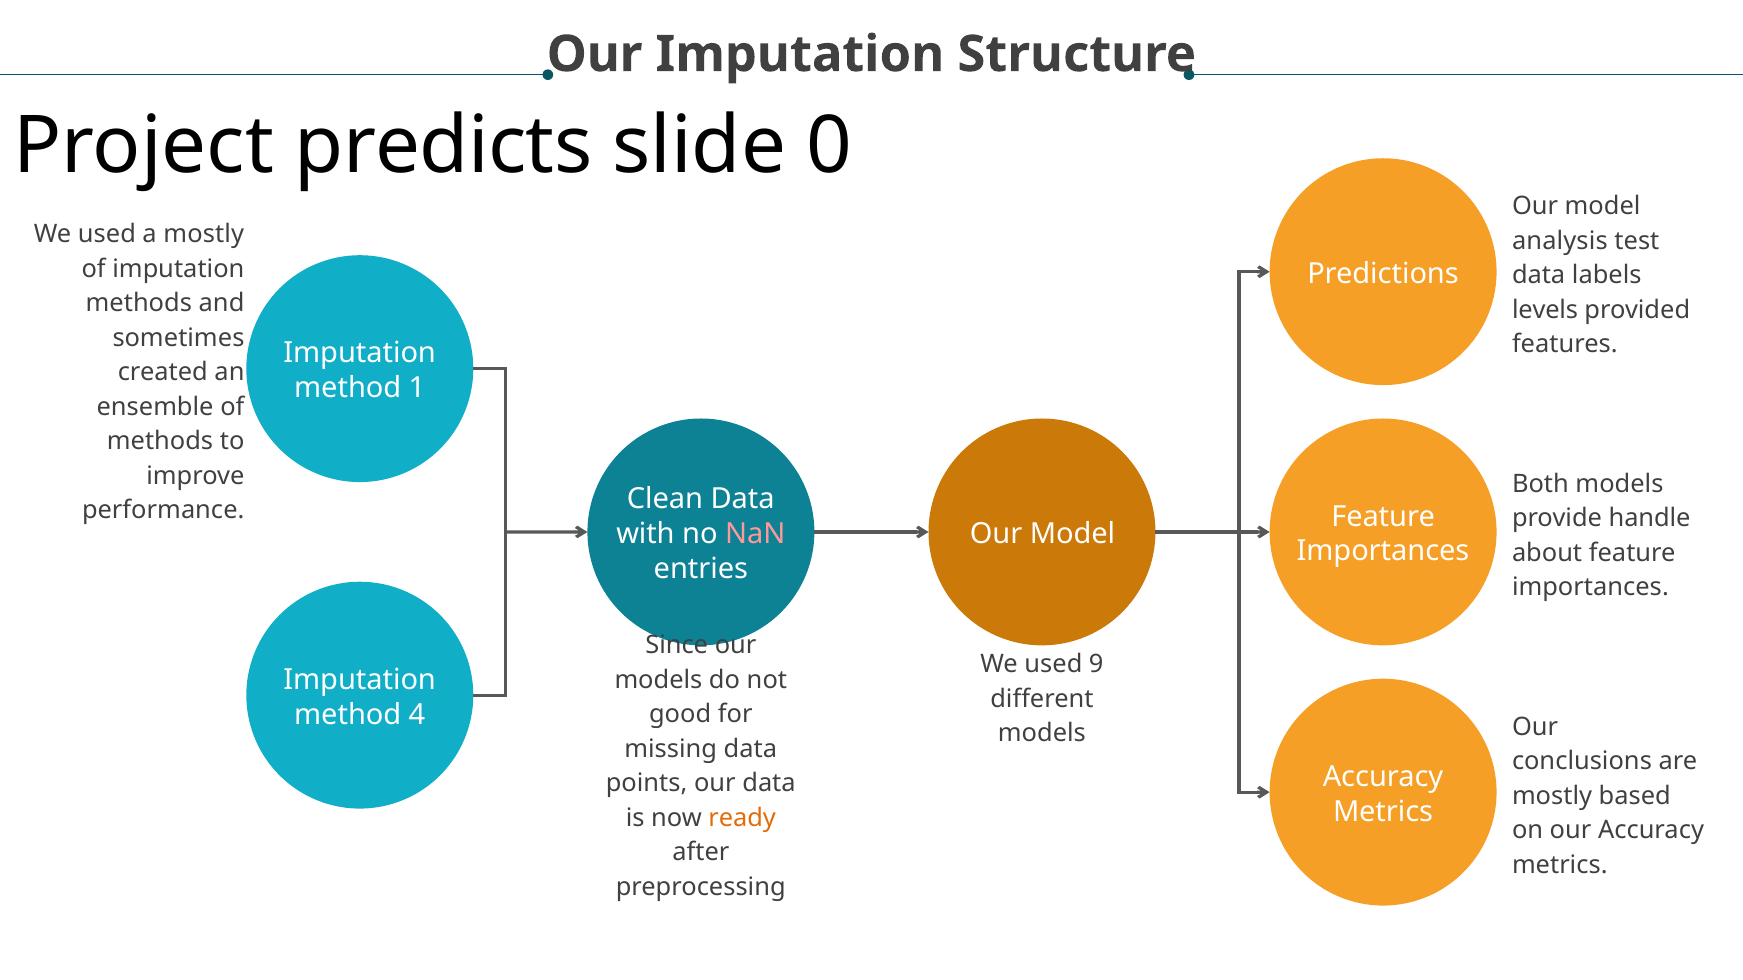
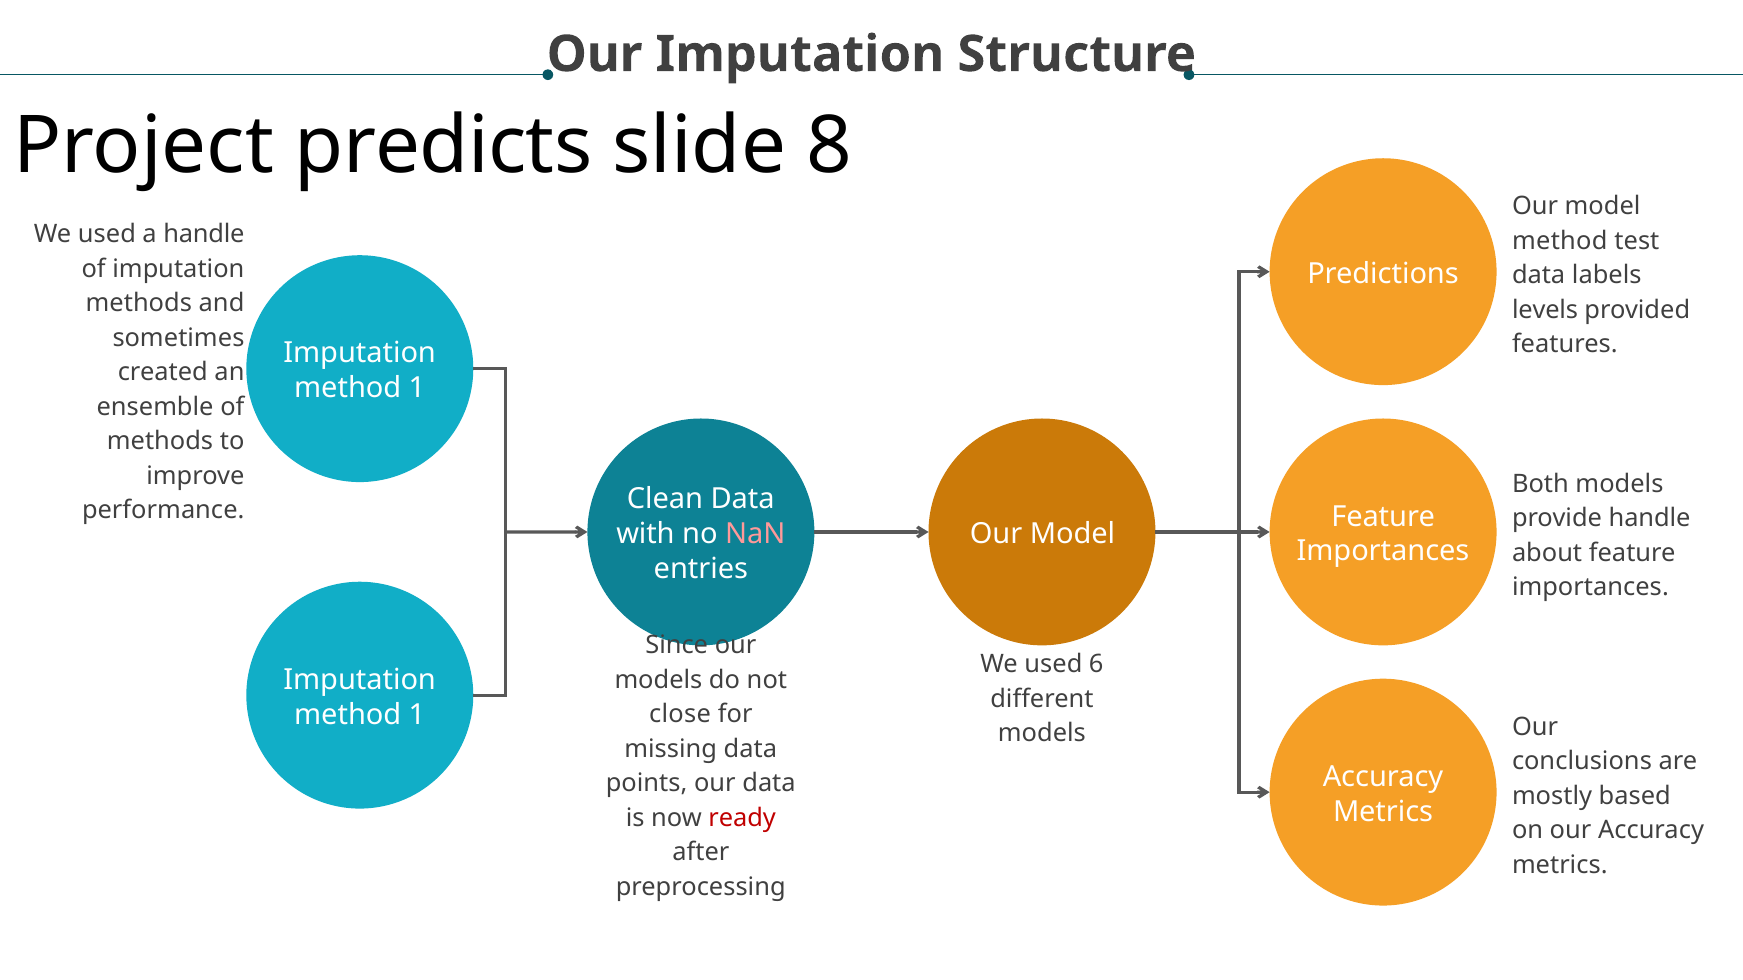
0: 0 -> 8 (830, 146)
a mostly: mostly -> handle (204, 235)
analysis: analysis -> method (1560, 241)
9: 9 -> 6 (1096, 665)
4: 4 -> 1 (417, 715)
good: good -> close (680, 715)
ready colour: orange -> red (742, 818)
